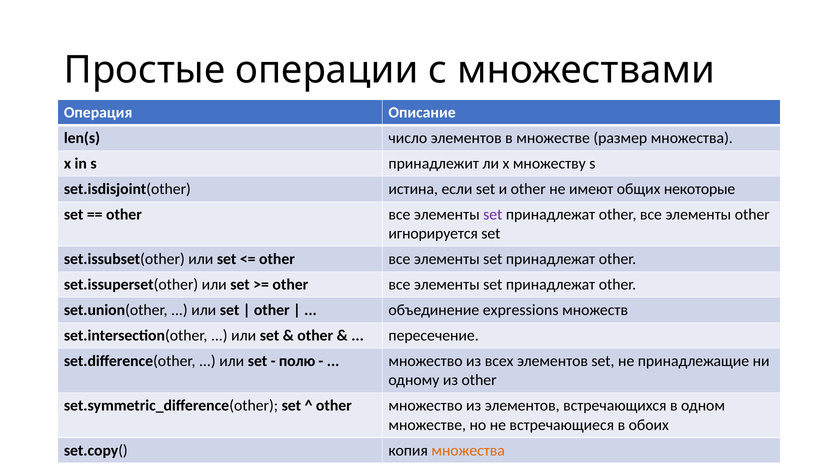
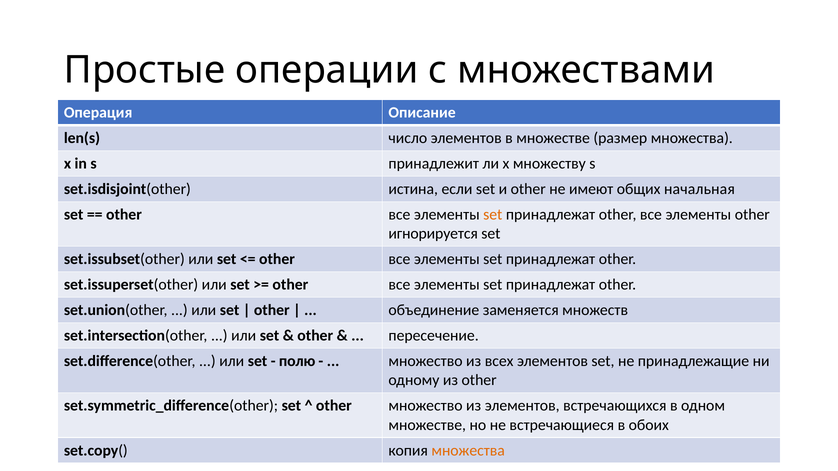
некоторые: некоторые -> начальная (699, 189)
set colour: purple -> orange (493, 215)
expressions: expressions -> заменяется (521, 310)
